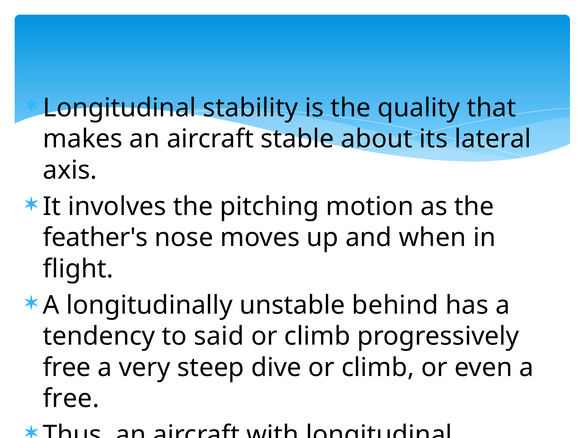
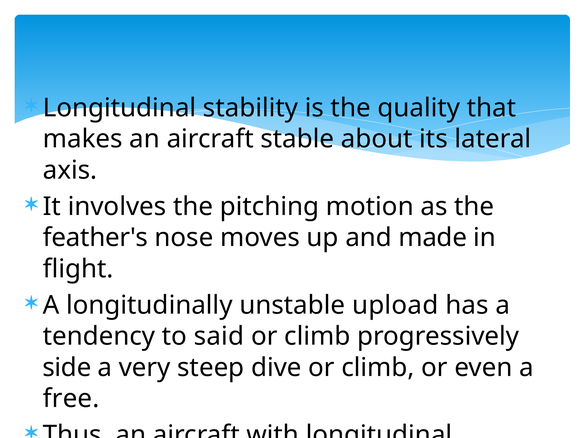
when: when -> made (433, 238)
behind: behind -> upload (395, 305)
free: free -> side (67, 368)
